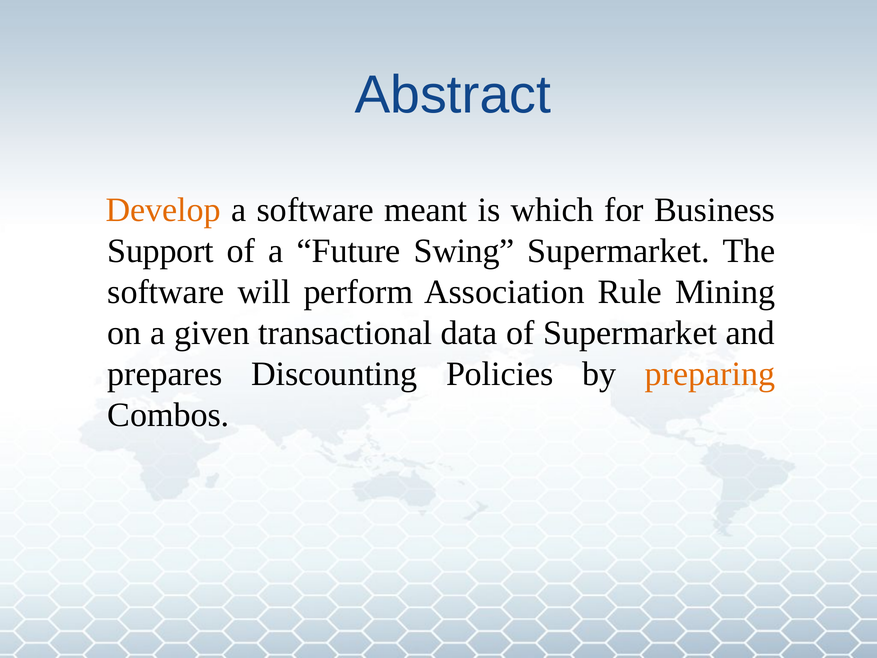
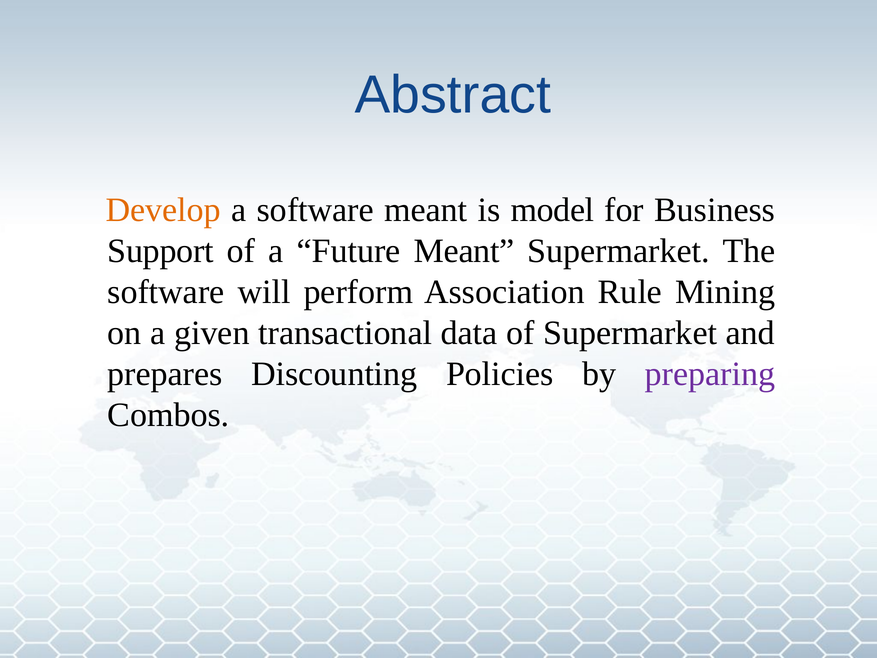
which: which -> model (552, 210)
Future Swing: Swing -> Meant (464, 251)
preparing colour: orange -> purple (710, 374)
